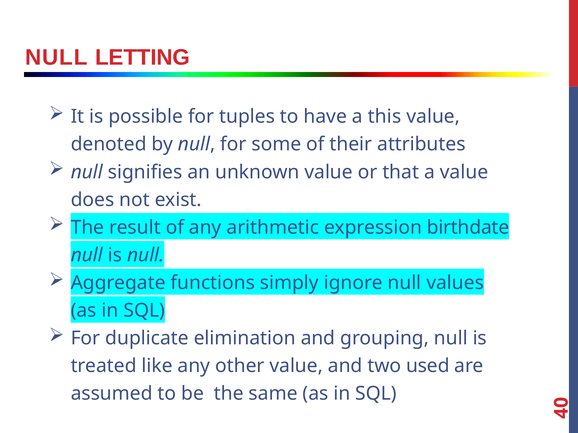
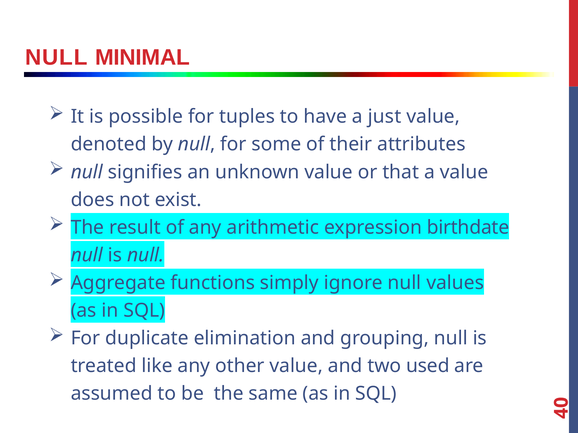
LETTING: LETTING -> MINIMAL (142, 57)
this: this -> just (385, 117)
